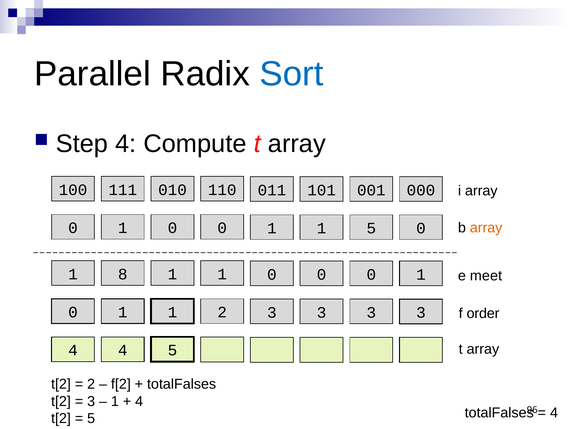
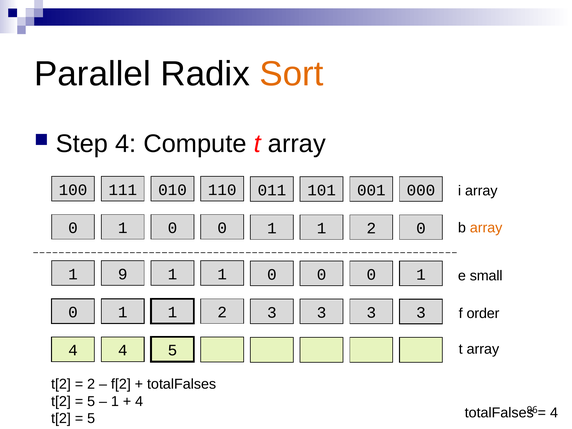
Sort colour: blue -> orange (292, 74)
5: 5 -> 2 (371, 228)
8: 8 -> 9 (123, 274)
meet: meet -> small (486, 276)
3: 3 -> 5 (91, 401)
